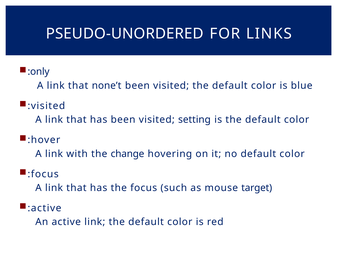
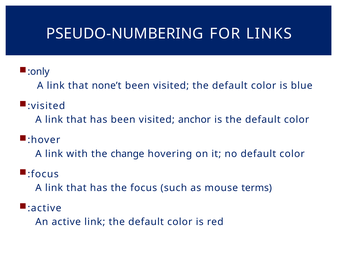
PSEUDO-UNORDERED: PSEUDO-UNORDERED -> PSEUDO-NUMBERING (125, 34)
setting: setting -> anchor (194, 120)
target: target -> terms (257, 188)
